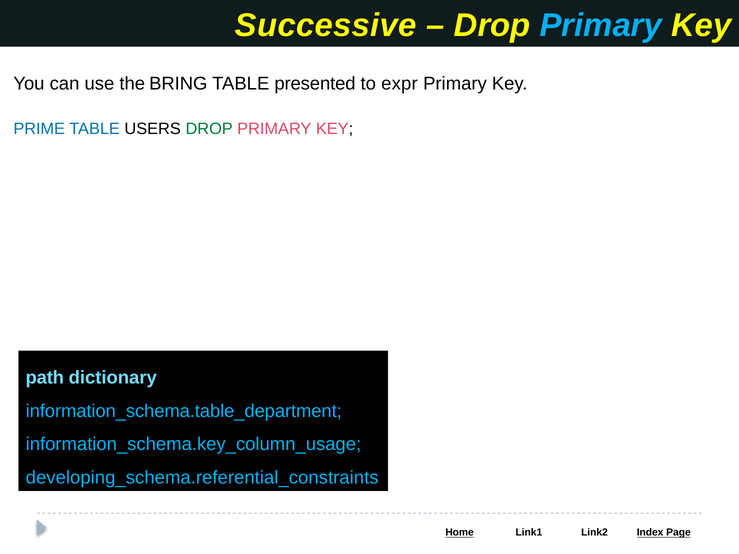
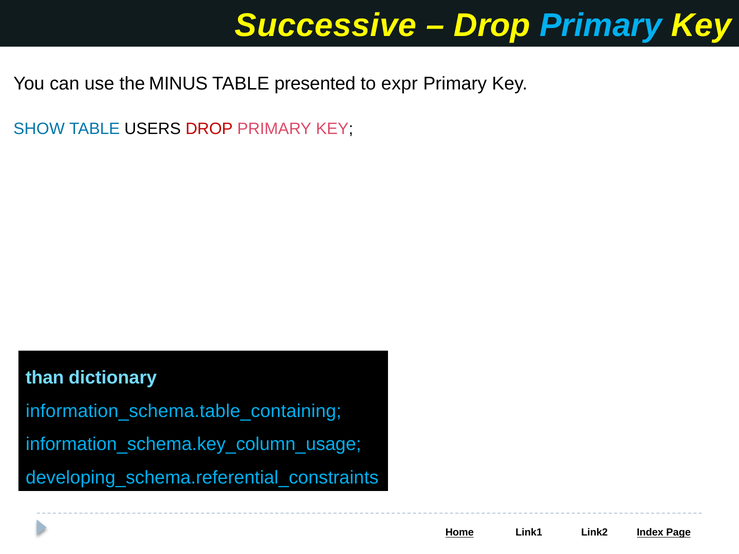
BRING: BRING -> MINUS (178, 84)
PRIME: PRIME -> SHOW (39, 129)
DROP colour: green -> red (209, 129)
path: path -> than (45, 378)
information_schema.table_department: information_schema.table_department -> information_schema.table_containing (184, 411)
